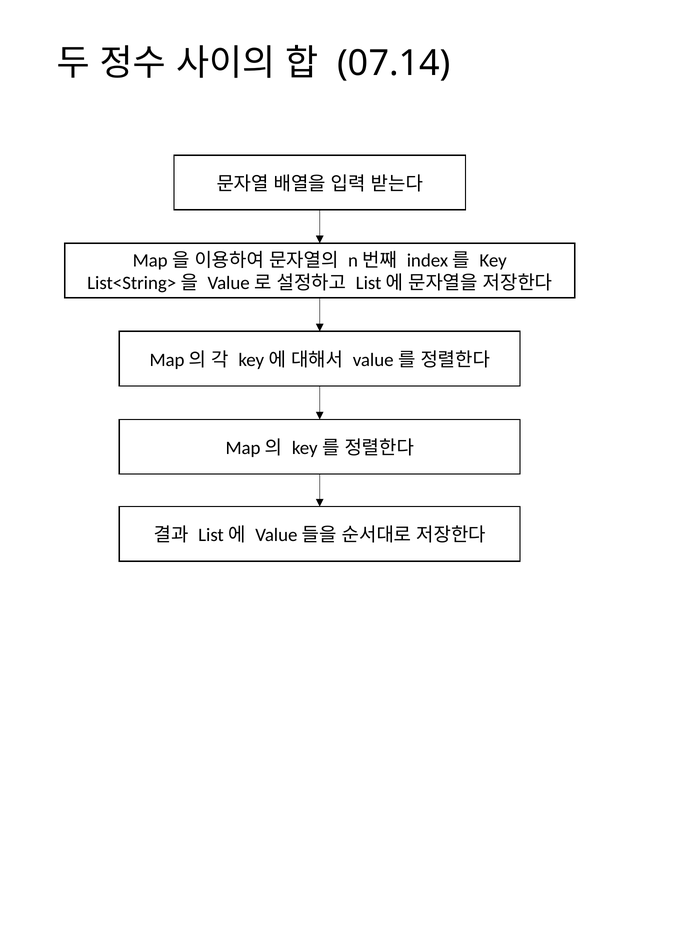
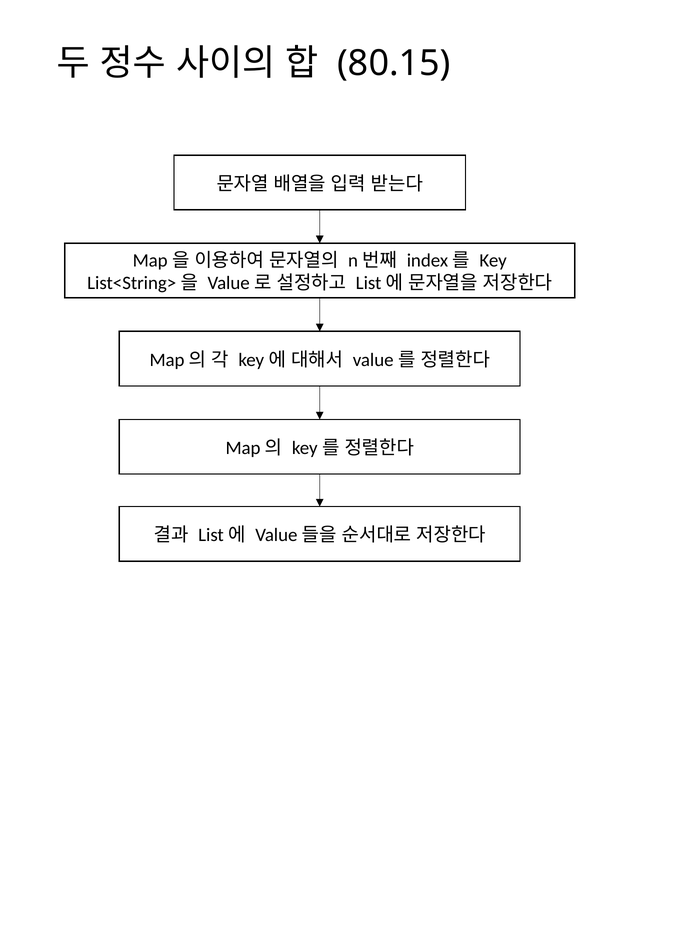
07.14: 07.14 -> 80.15 (394, 63)
